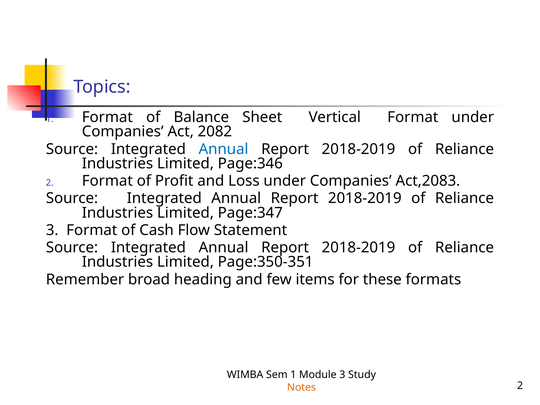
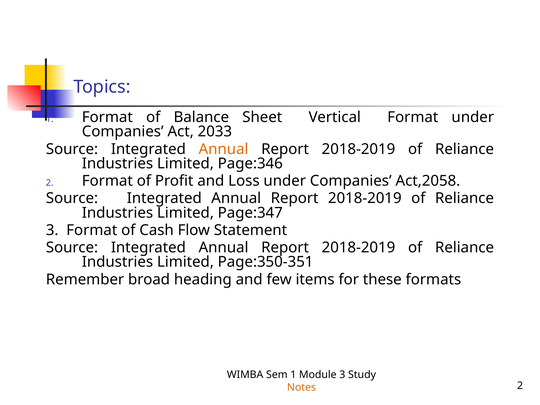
2082: 2082 -> 2033 (215, 132)
Annual colour: blue -> orange (224, 149)
Act,2083: Act,2083 -> Act,2058 (428, 181)
